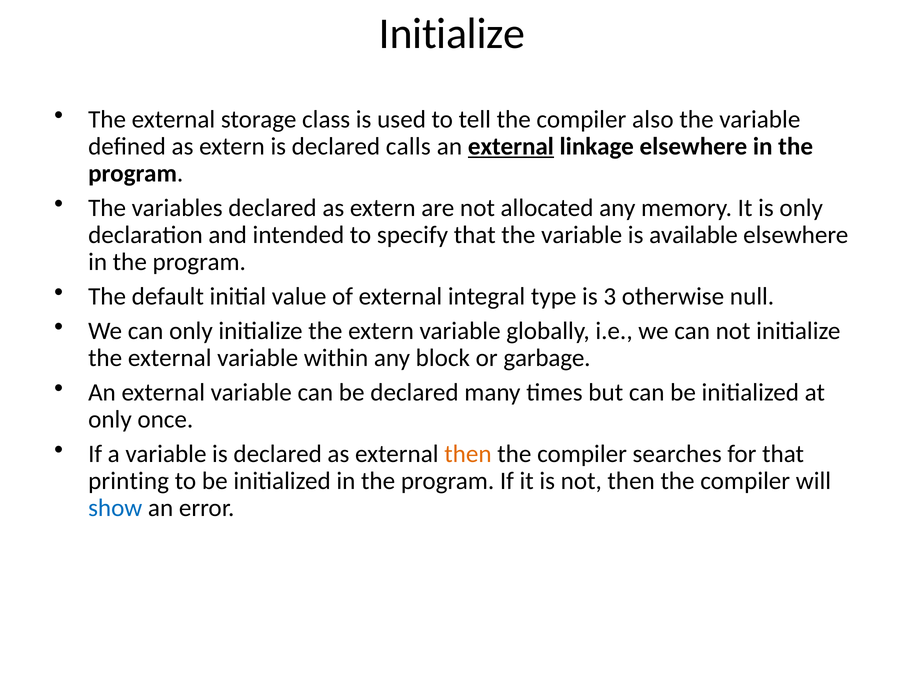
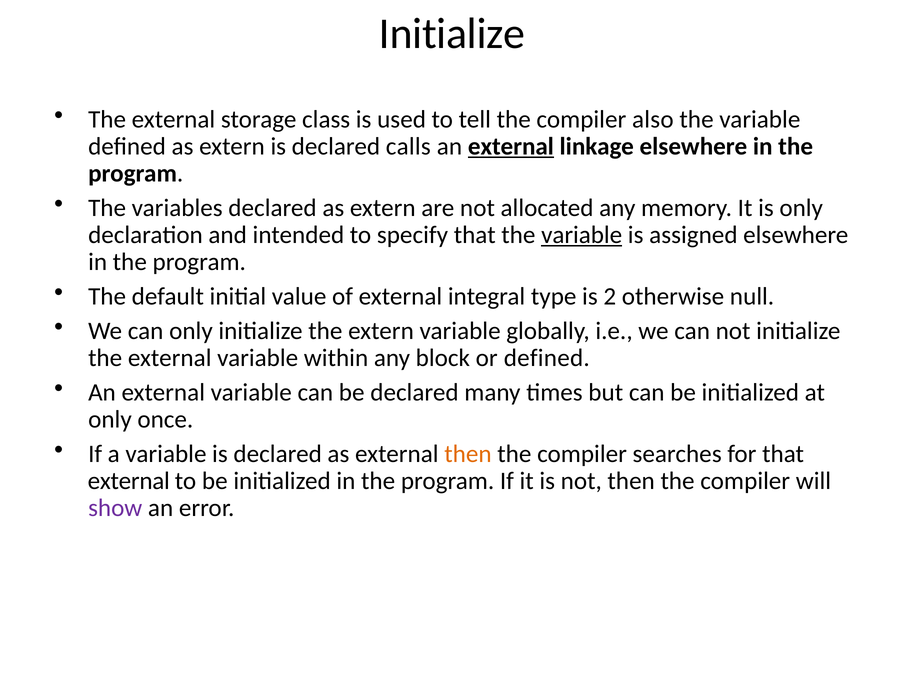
variable underline: none -> present (582, 235)
available: available -> assigned (693, 235)
3: 3 -> 2 (610, 296)
or garbage: garbage -> defined (547, 358)
printing: printing -> external (129, 481)
show colour: blue -> purple (115, 508)
